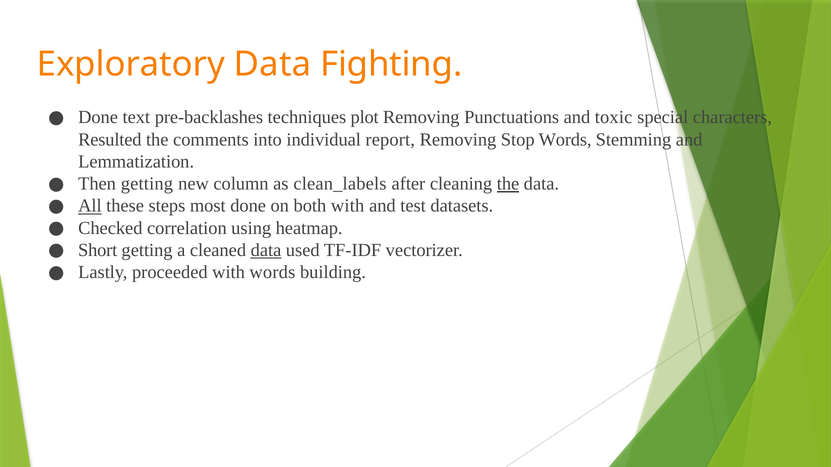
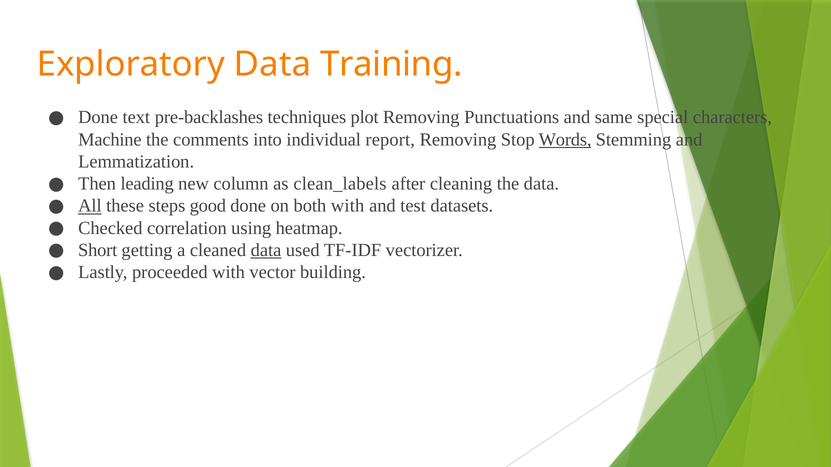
Fighting: Fighting -> Training (391, 64)
toxic: toxic -> same (614, 118)
Resulted: Resulted -> Machine (110, 140)
Words underline: none -> present (565, 140)
Then getting: getting -> leading (147, 184)
the underline: present -> none (508, 184)
most: most -> good (208, 206)
with words: words -> vector (272, 273)
